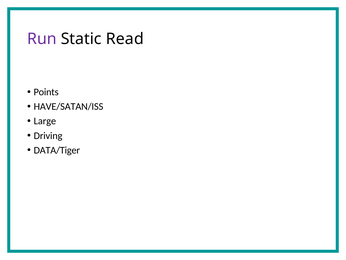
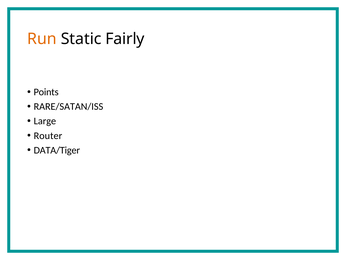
Run colour: purple -> orange (42, 39)
Read: Read -> Fairly (125, 39)
HAVE/SATAN/ISS: HAVE/SATAN/ISS -> RARE/SATAN/ISS (68, 106)
Driving: Driving -> Router (48, 135)
